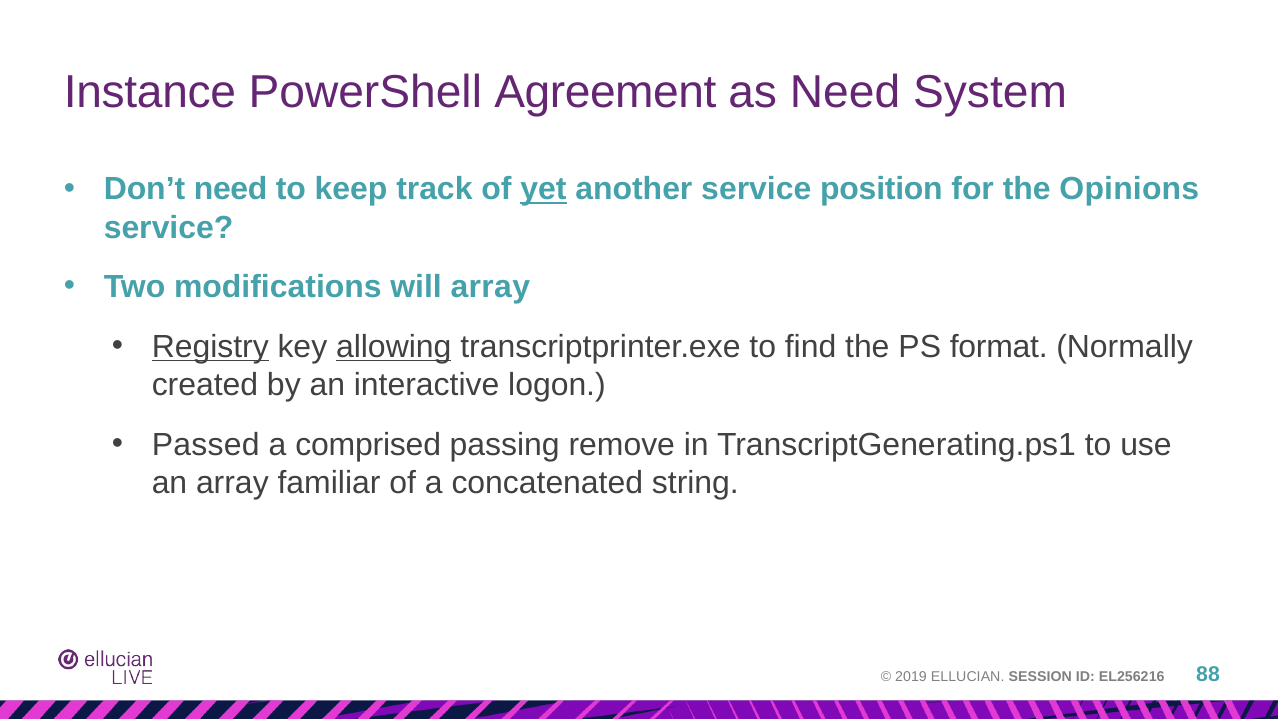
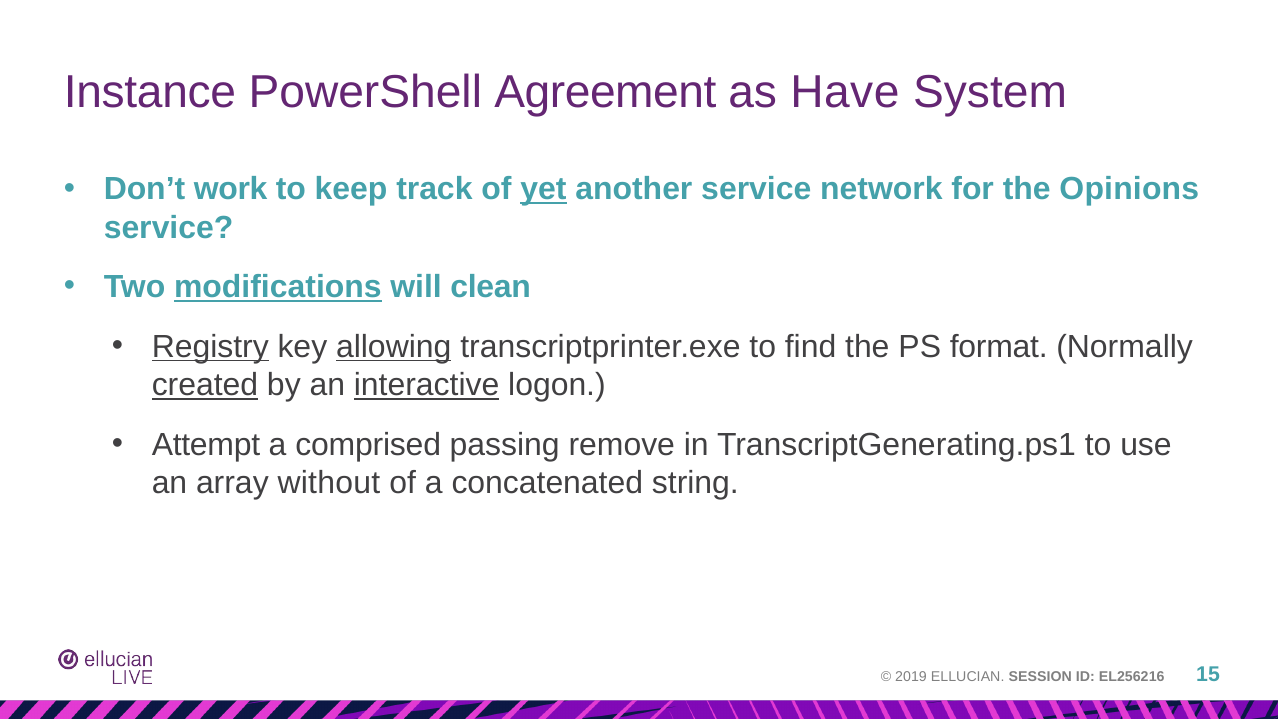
as Need: Need -> Have (845, 92)
Don’t need: need -> work (231, 189)
position: position -> network (881, 189)
modifications underline: none -> present (278, 287)
will array: array -> clean (491, 287)
created underline: none -> present (205, 385)
interactive underline: none -> present (427, 385)
Passed: Passed -> Attempt (206, 445)
familiar: familiar -> without (329, 483)
88: 88 -> 15 (1208, 674)
